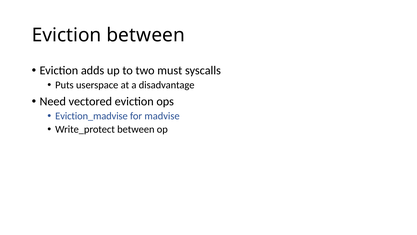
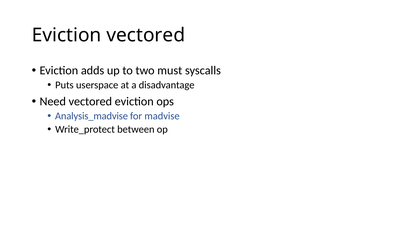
Eviction between: between -> vectored (146, 35)
Eviction_madvise: Eviction_madvise -> Analysis_madvise (91, 116)
